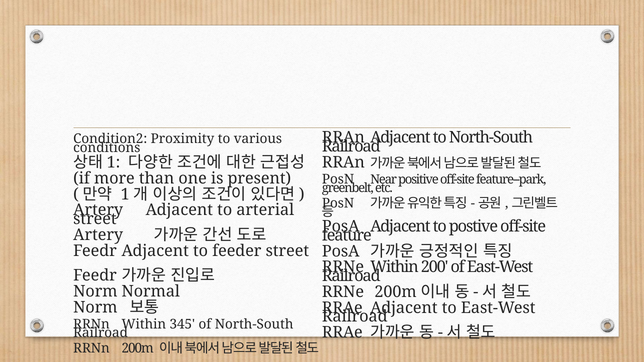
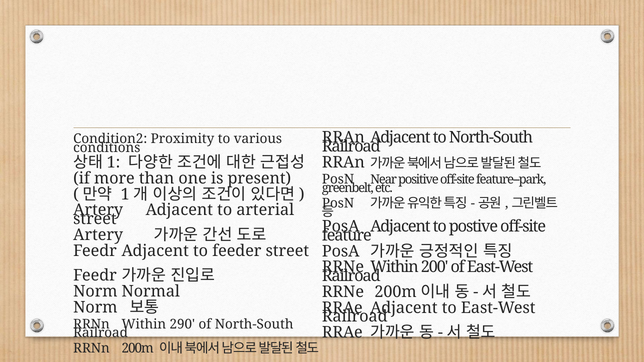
345: 345 -> 290 (182, 324)
